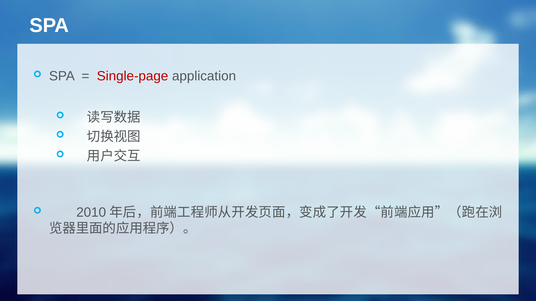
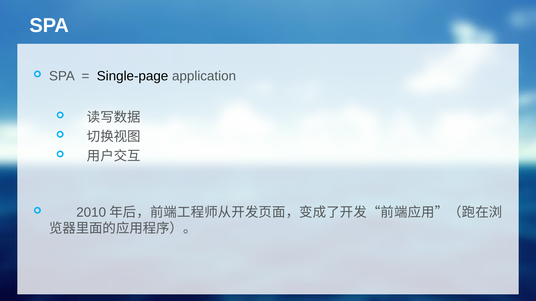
Single-page colour: red -> black (133, 76)
